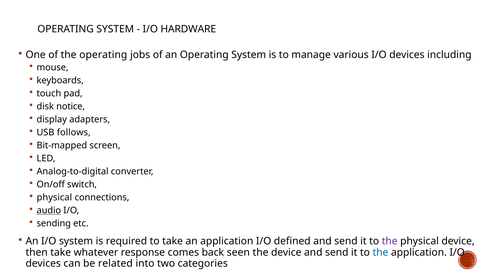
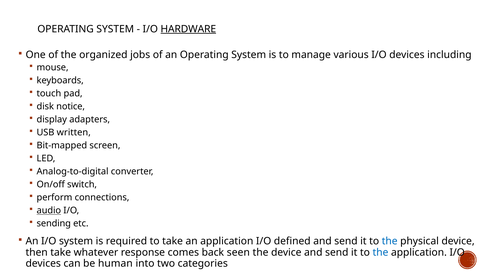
HARDWARE underline: none -> present (188, 29)
the operating: operating -> organized (103, 55)
follows: follows -> written (74, 132)
physical: physical -> perform (54, 197)
the colour: purple -> blue (390, 241)
related: related -> human (115, 263)
